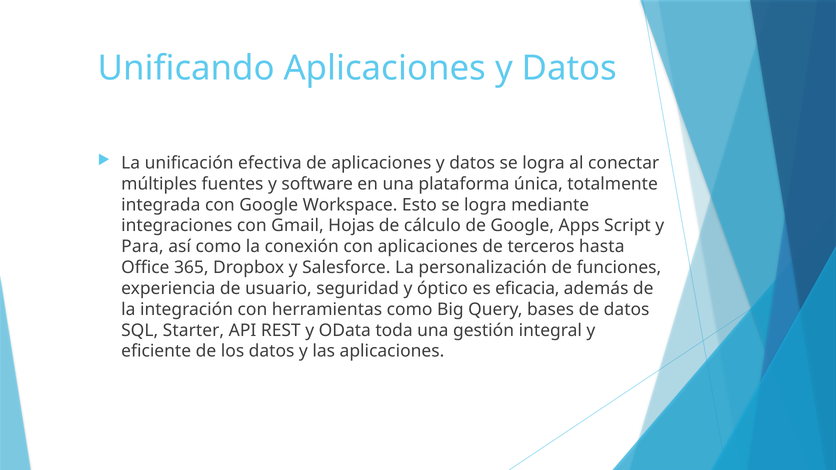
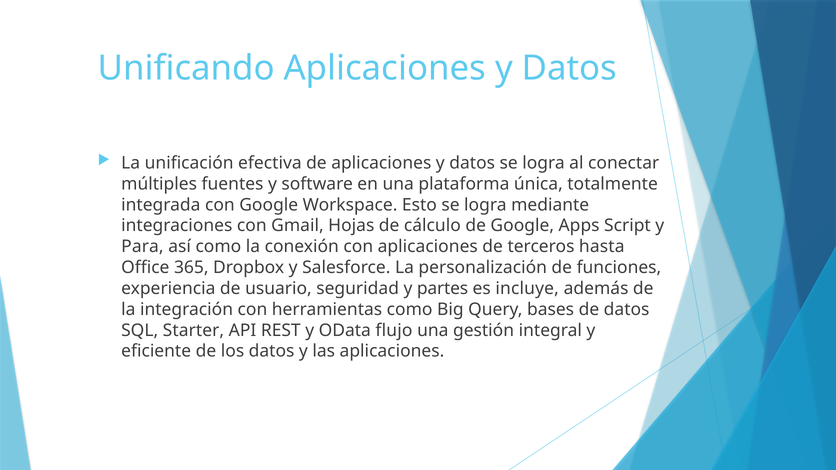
óptico: óptico -> partes (443, 289)
eficacia: eficacia -> incluye (527, 289)
toda: toda -> flujo (394, 330)
